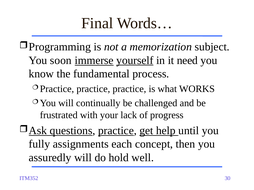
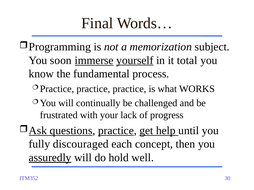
need: need -> total (187, 60)
assignments: assignments -> discouraged (81, 144)
assuredly underline: none -> present (50, 158)
